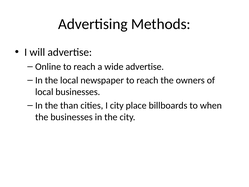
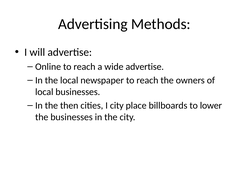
than: than -> then (69, 105)
when: when -> lower (211, 105)
